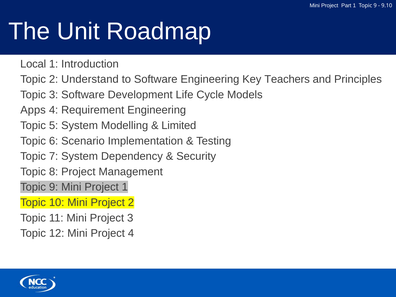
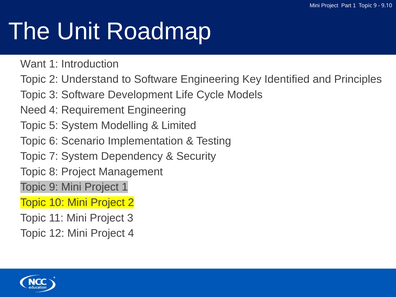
Local: Local -> Want (33, 64)
Teachers: Teachers -> Identified (287, 79)
Apps: Apps -> Need (33, 110)
